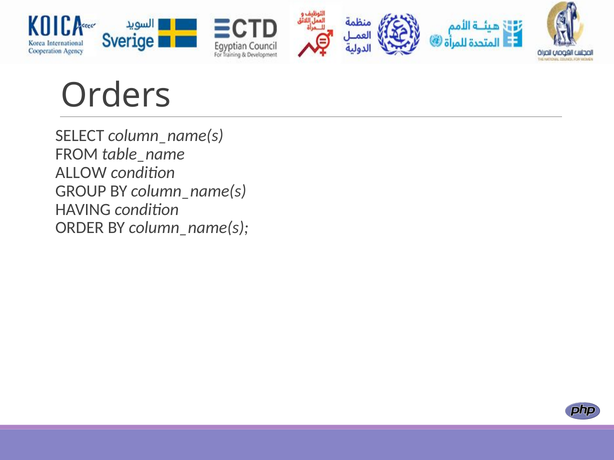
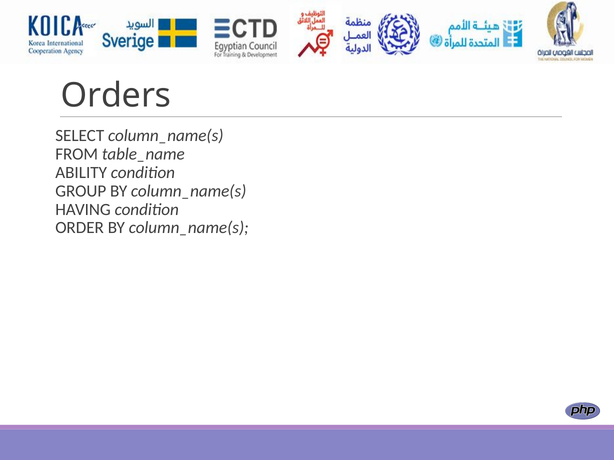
ALLOW: ALLOW -> ABILITY (81, 173)
